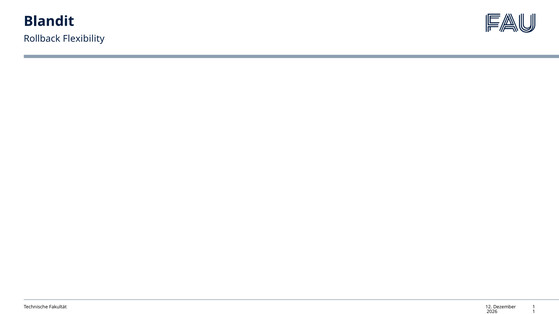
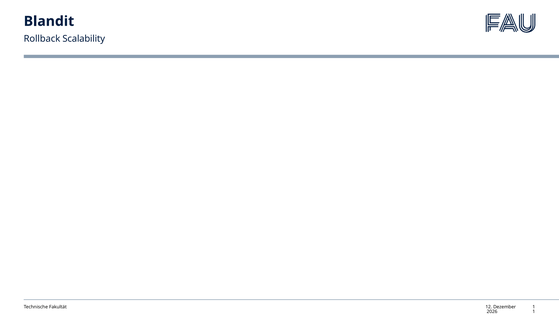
Flexibility: Flexibility -> Scalability (84, 39)
